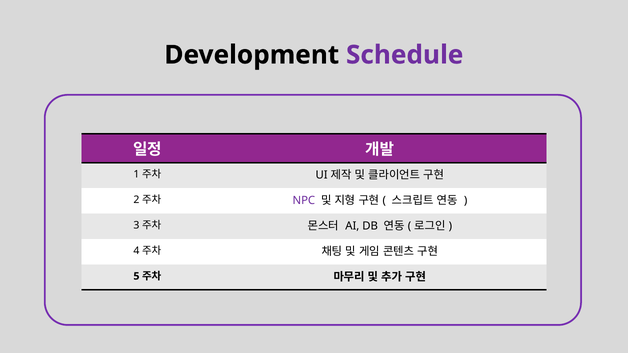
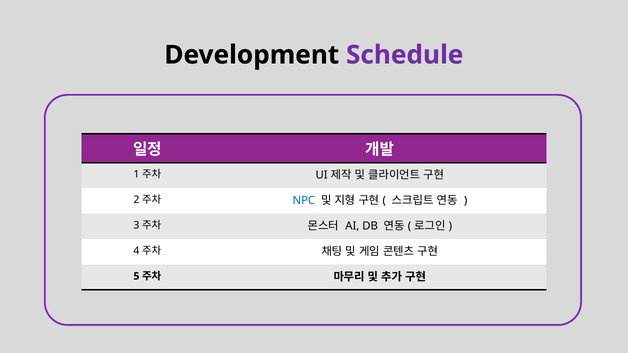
NPC colour: purple -> blue (304, 201)
